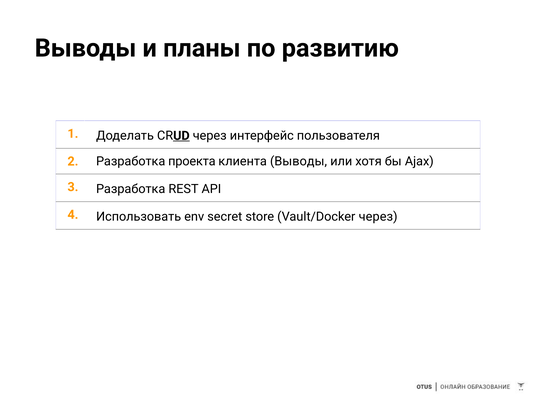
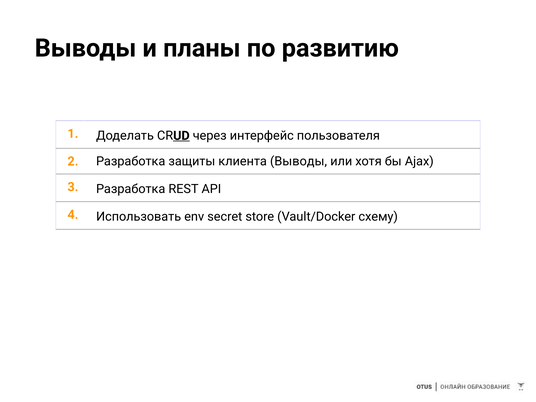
проекта: проекта -> защиты (192, 161)
Vault/Docker через: через -> схему (378, 217)
